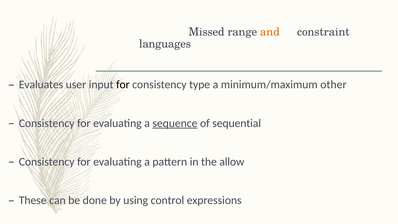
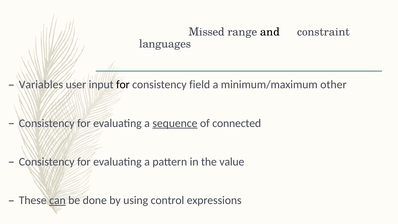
and colour: orange -> black (270, 32)
Evaluates: Evaluates -> Variables (41, 85)
type: type -> field (200, 85)
sequential: sequential -> connected (237, 123)
allow: allow -> value (232, 162)
can underline: none -> present (57, 200)
